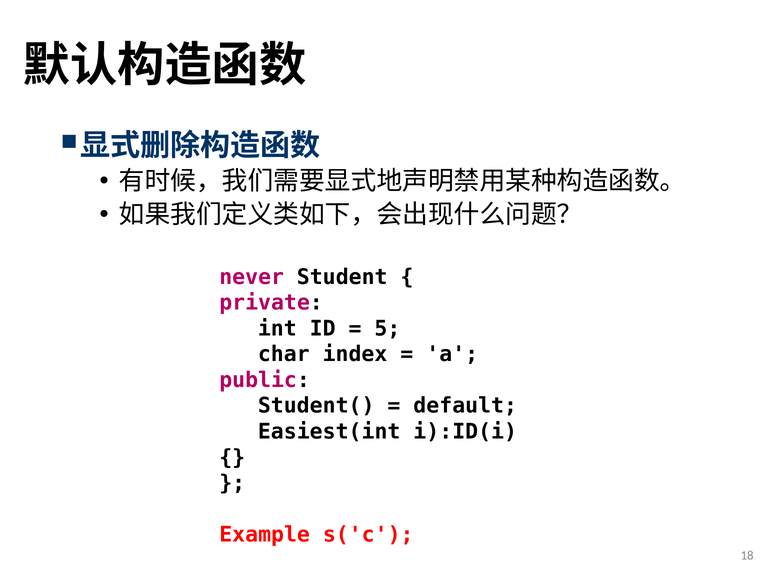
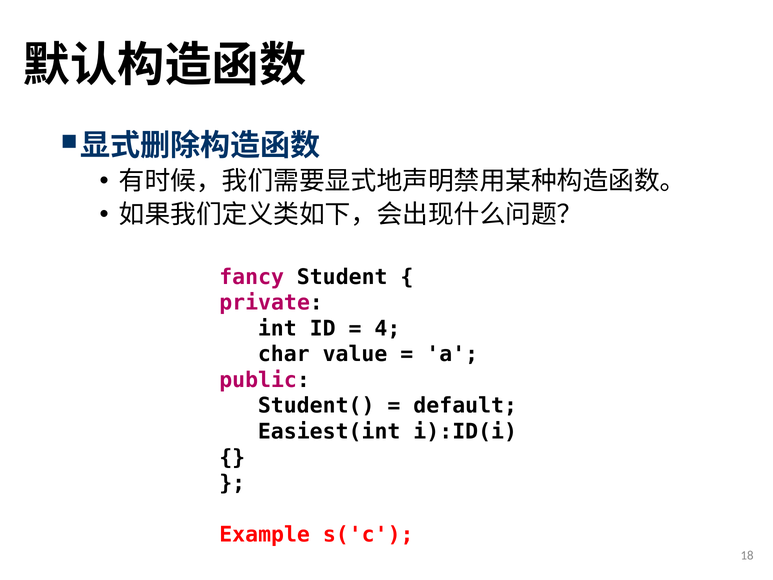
never: never -> fancy (252, 277)
5: 5 -> 4 (387, 328)
index: index -> value (355, 354)
